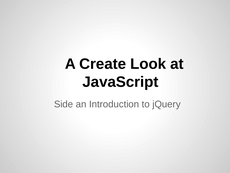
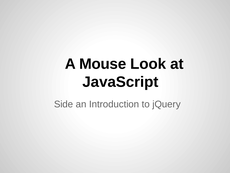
Create: Create -> Mouse (103, 64)
